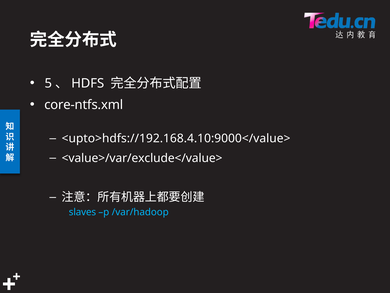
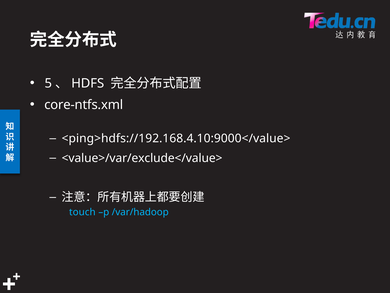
<upto>hdfs://192.168.4.10:9000</value>: <upto>hdfs://192.168.4.10:9000</value> -> <ping>hdfs://192.168.4.10:9000</value> (176, 138)
slaves: slaves -> touch (82, 212)
